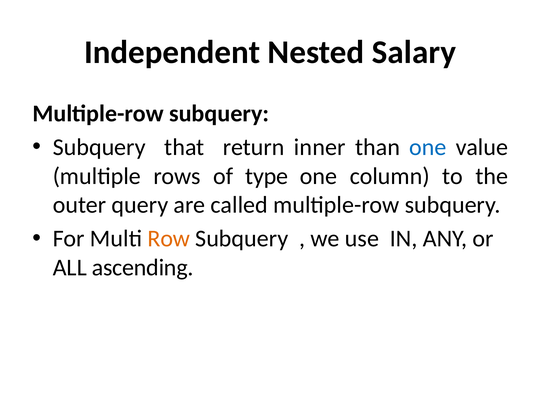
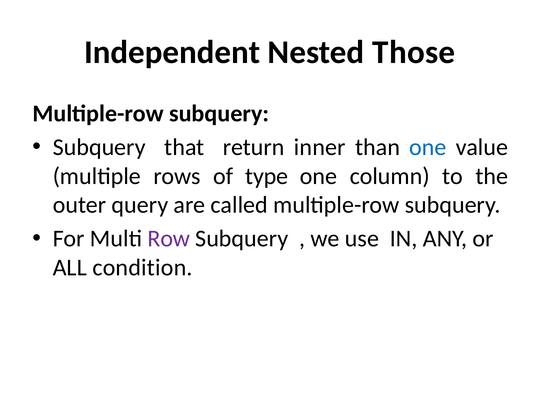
Salary: Salary -> Those (414, 52)
Row colour: orange -> purple (169, 239)
ascending: ascending -> condition (142, 267)
